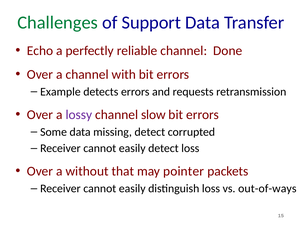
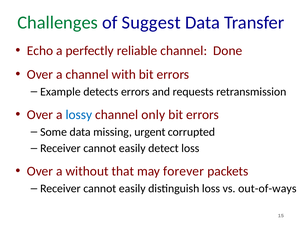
Support: Support -> Suggest (151, 23)
lossy colour: purple -> blue (79, 115)
slow: slow -> only (153, 115)
missing detect: detect -> urgent (150, 132)
pointer: pointer -> forever (184, 172)
